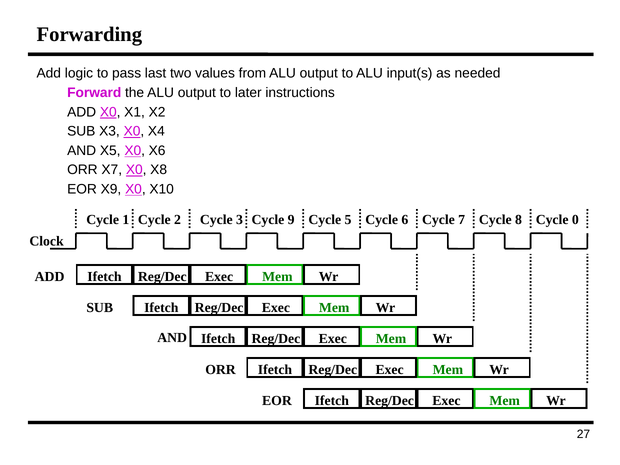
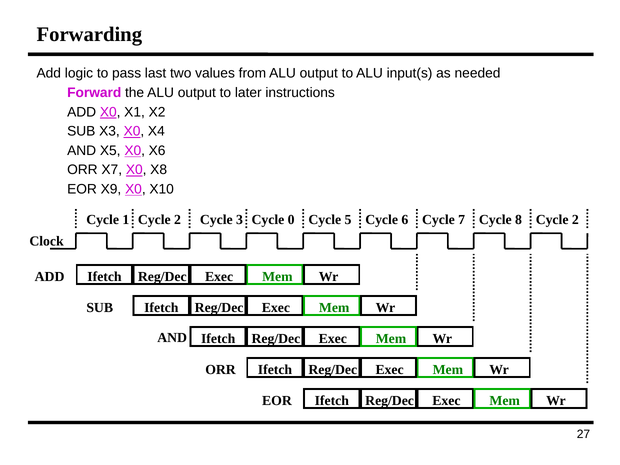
9: 9 -> 0 (291, 220)
8 Cycle 0: 0 -> 2 (575, 220)
